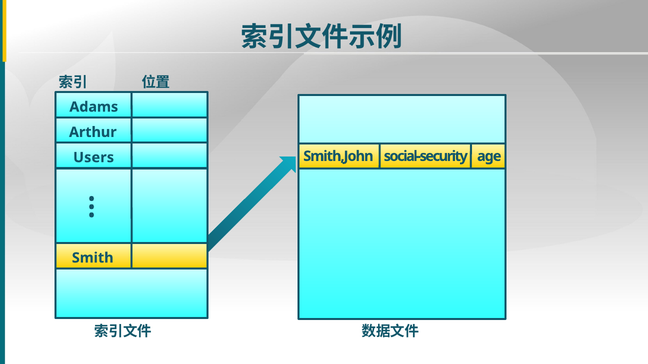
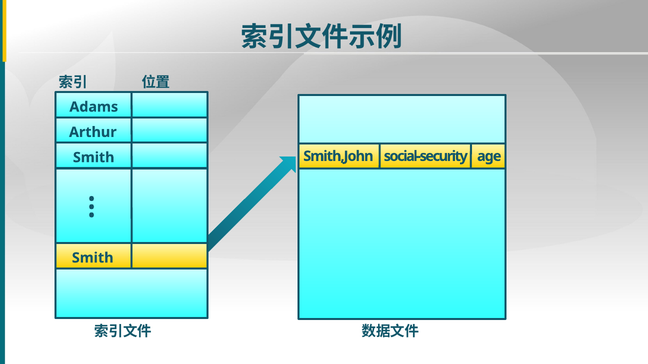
Users: Users -> Smith (94, 158)
